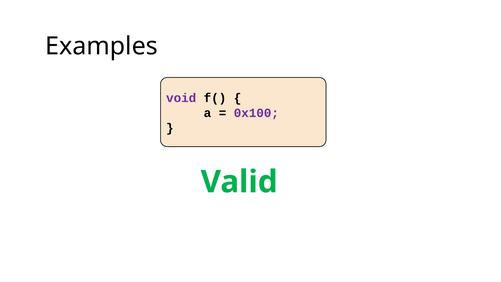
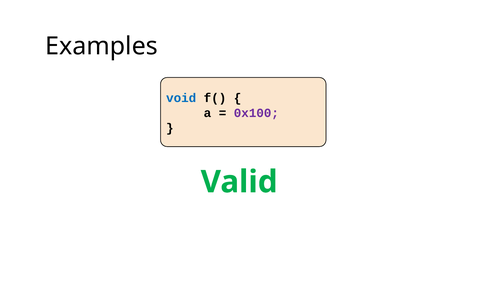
void colour: purple -> blue (181, 98)
